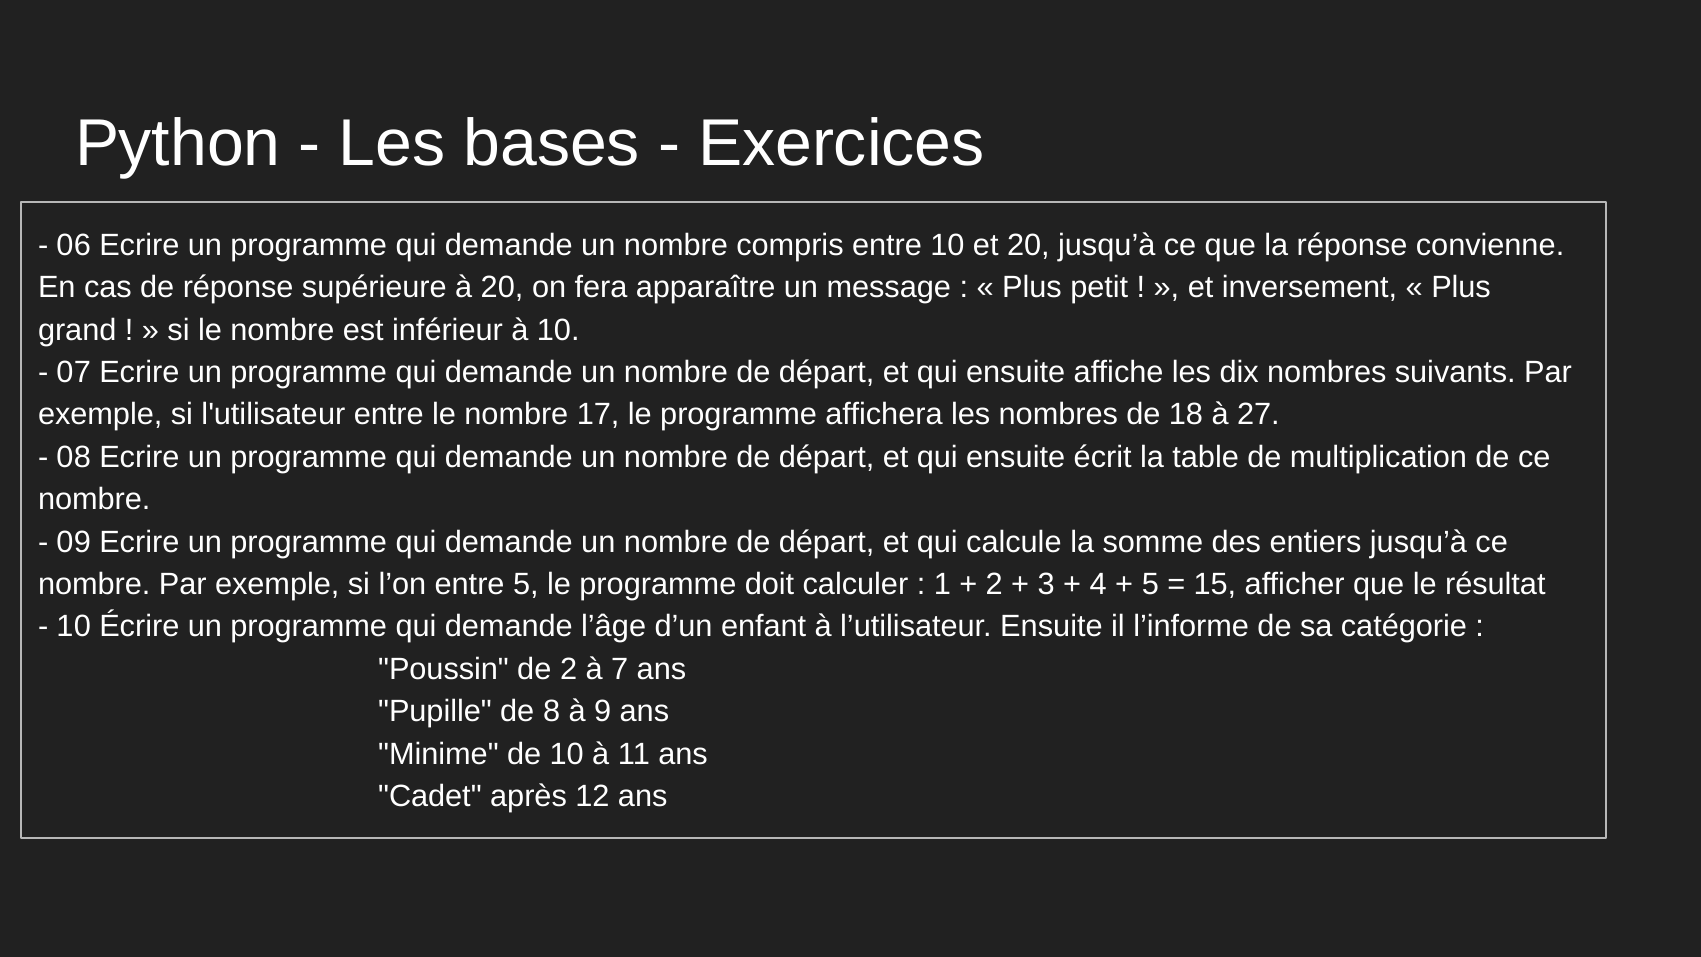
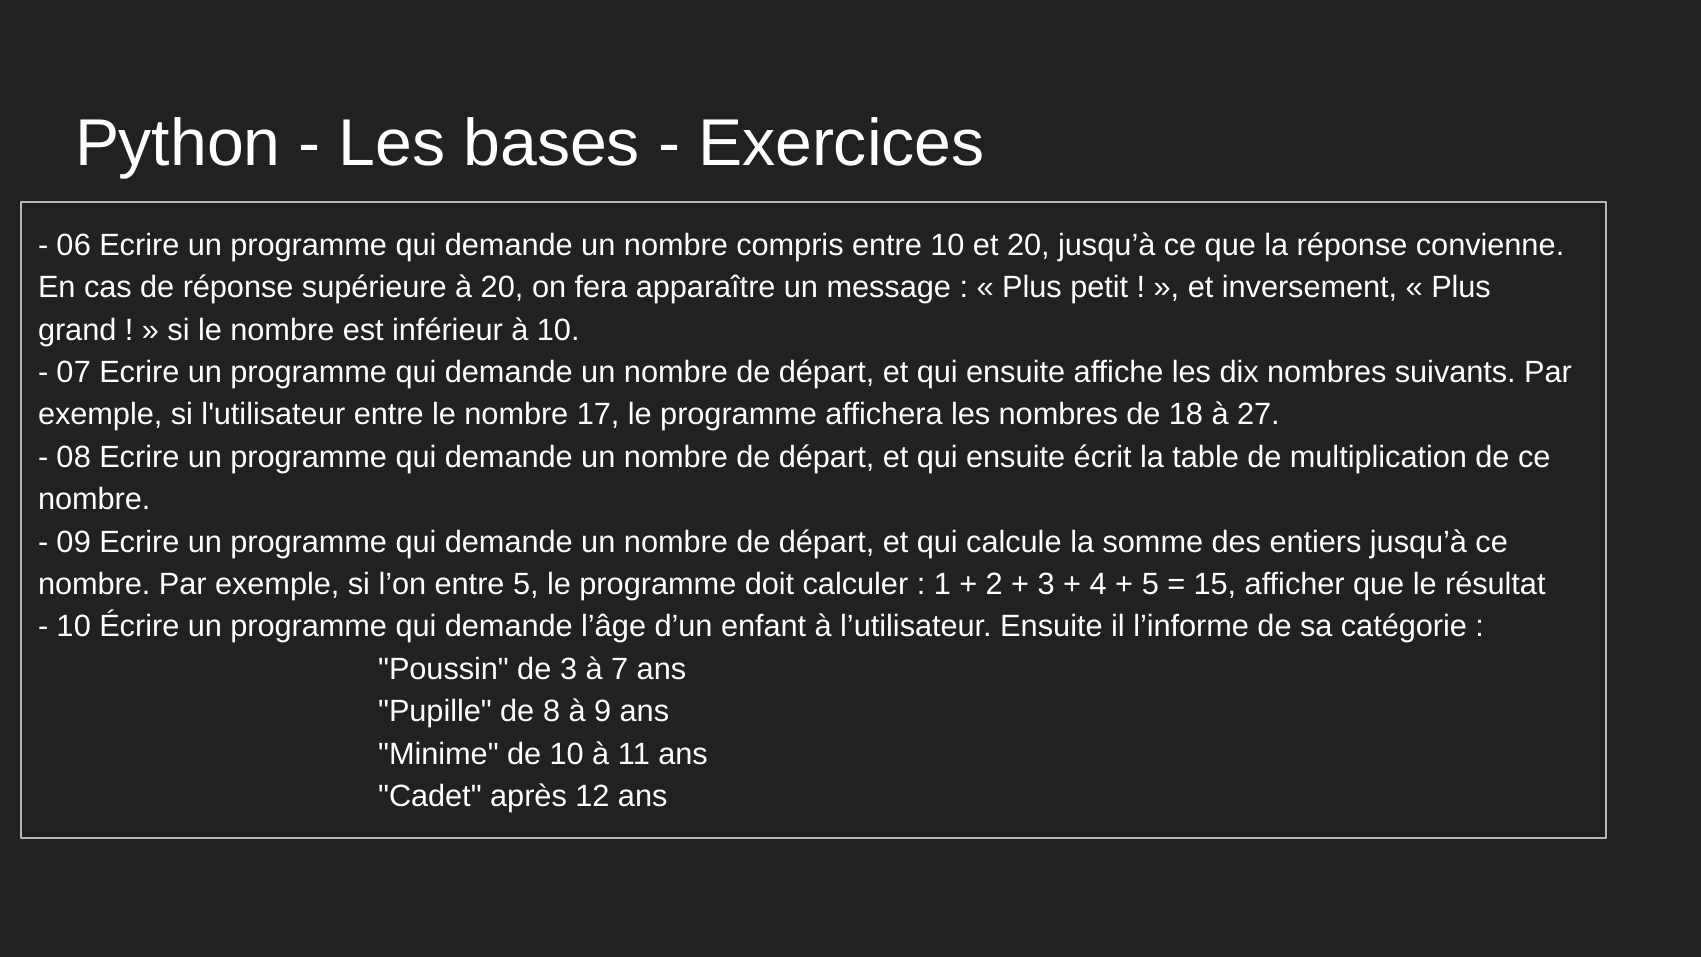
de 2: 2 -> 3 (569, 669)
